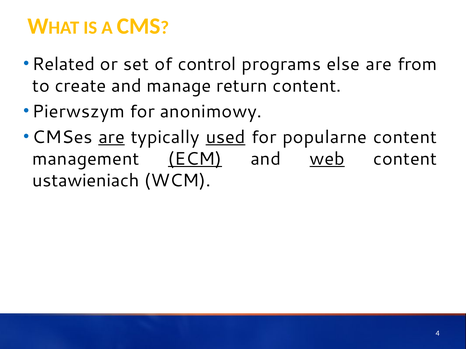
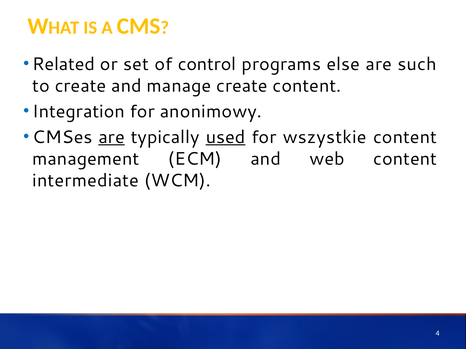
from: from -> such (417, 64)
manage return: return -> create (242, 86)
Pierwszym: Pierwszym -> Integration (79, 112)
popularne: popularne -> wszystkie (325, 137)
ECM underline: present -> none (195, 159)
web underline: present -> none (327, 159)
ustawieniach: ustawieniach -> intermediate (86, 181)
